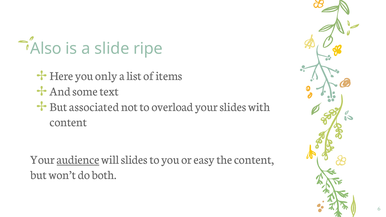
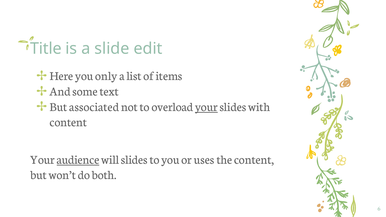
Also: Also -> Title (46, 49)
ripe: ripe -> edit (148, 49)
your underline: none -> present (206, 107)
easy: easy -> uses (204, 160)
